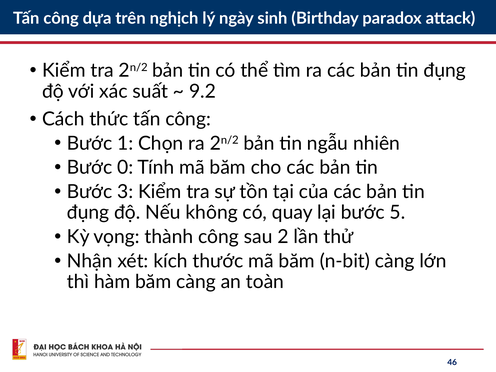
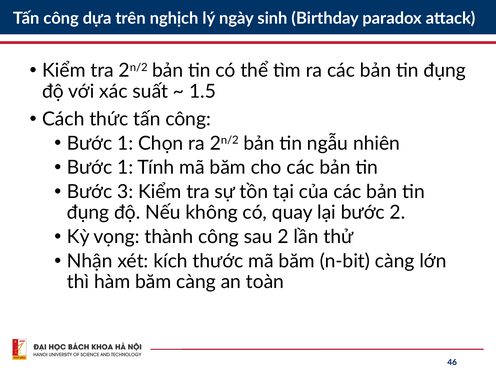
9.2: 9.2 -> 1.5 (202, 91)
0: 0 -> 1 (125, 168)
bước 5: 5 -> 2 (397, 213)
